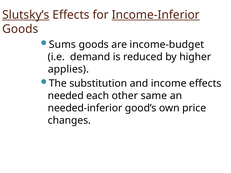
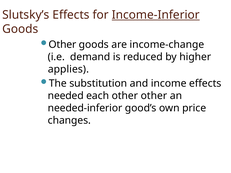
Slutsky’s underline: present -> none (26, 15)
Sums: Sums -> Other (63, 45)
income-budget: income-budget -> income-change (167, 45)
other same: same -> other (154, 96)
